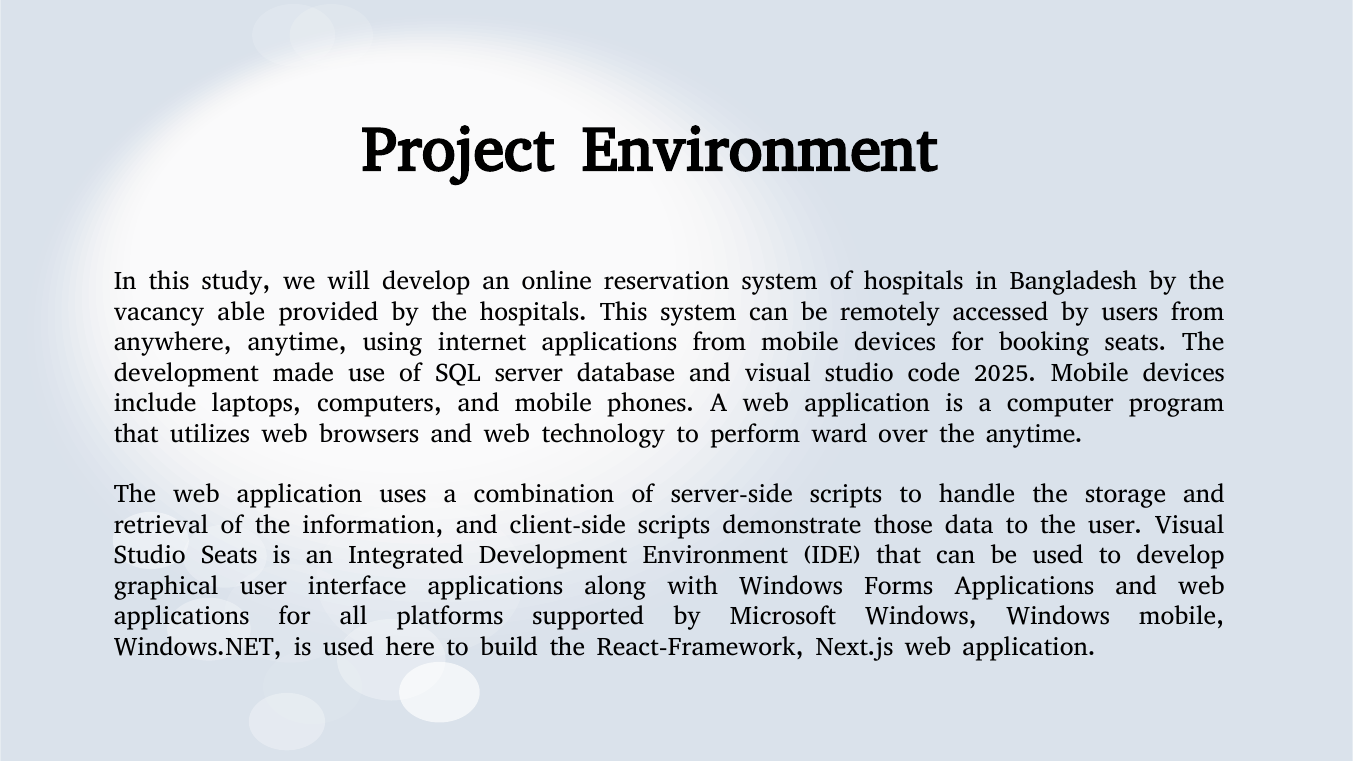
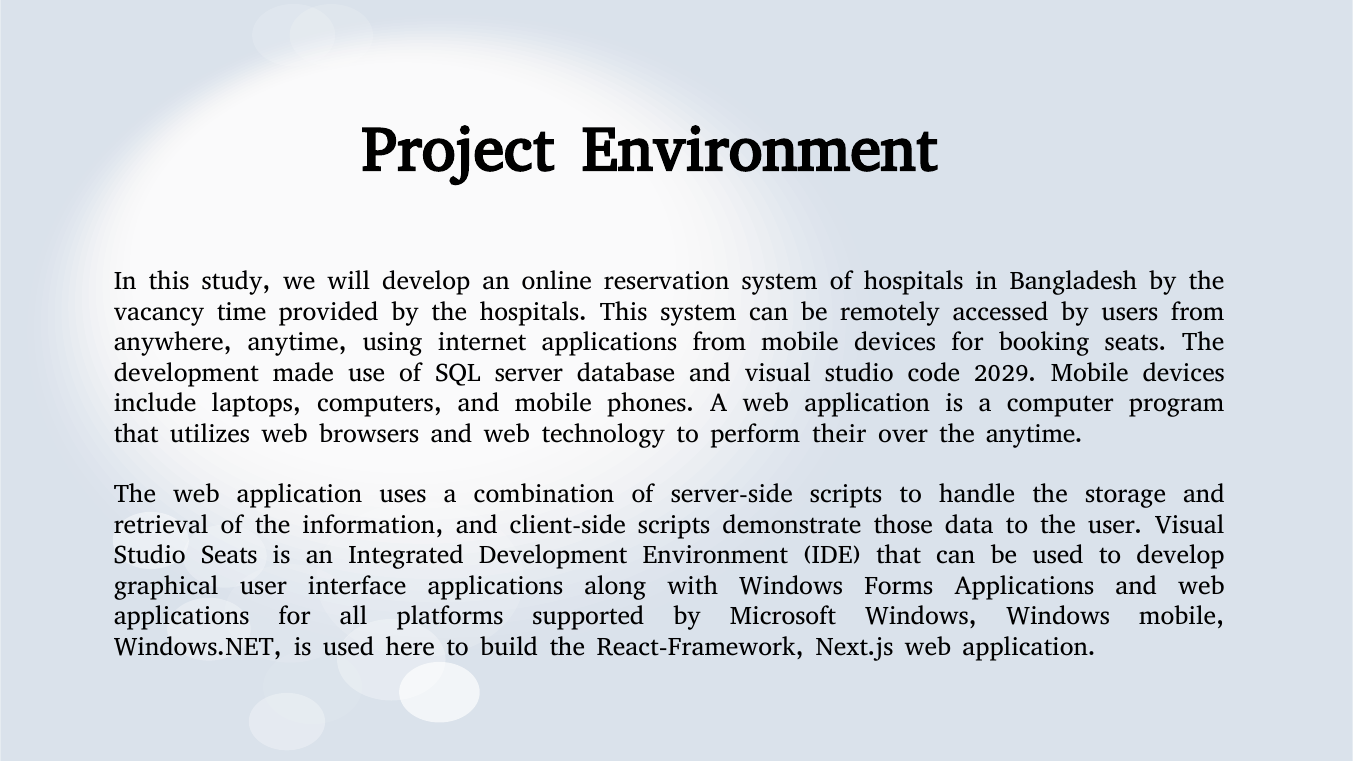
able: able -> time (242, 312)
2025: 2025 -> 2029 (1005, 373)
ward: ward -> their (839, 434)
